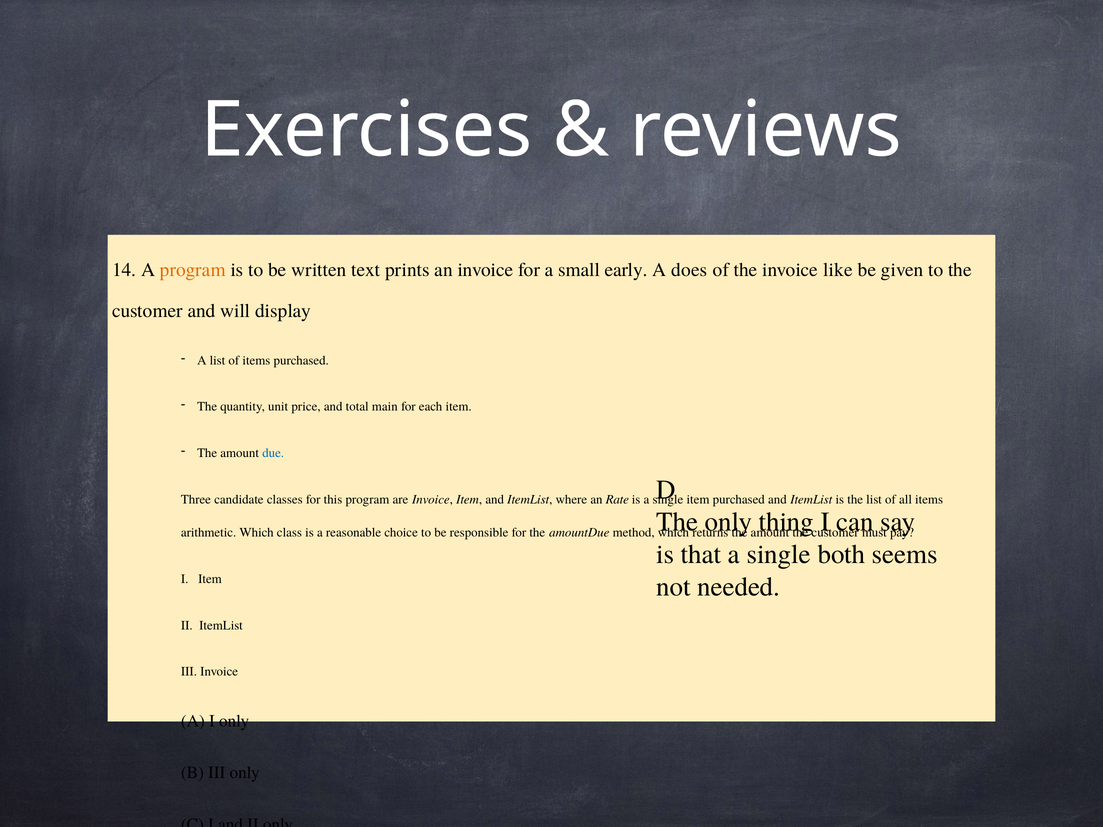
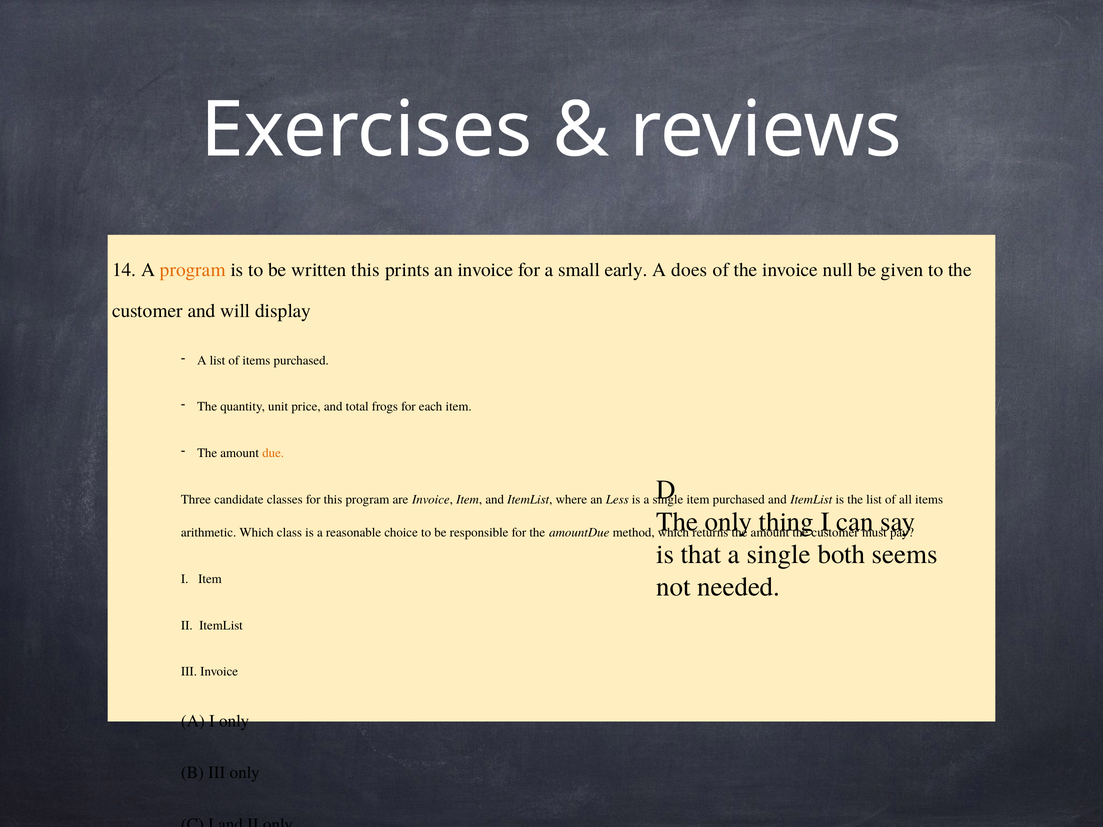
written text: text -> this (366, 270)
like: like -> null (838, 270)
main: main -> frogs (385, 407)
due colour: blue -> orange (273, 453)
Rate: Rate -> Less (617, 499)
